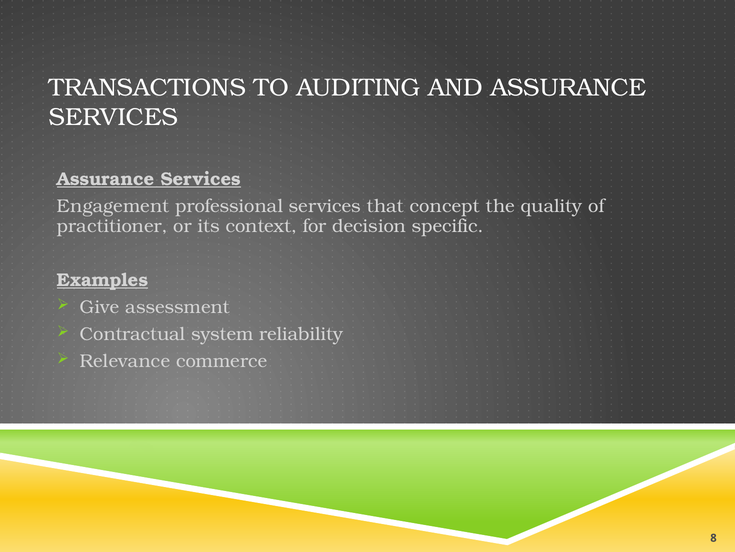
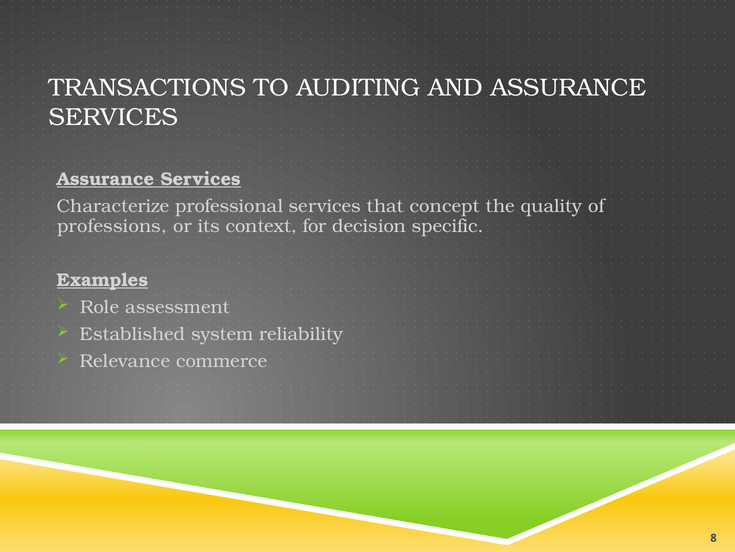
Engagement: Engagement -> Characterize (113, 206)
practitioner: practitioner -> professions (112, 226)
Give: Give -> Role (100, 307)
Contractual: Contractual -> Established (133, 334)
